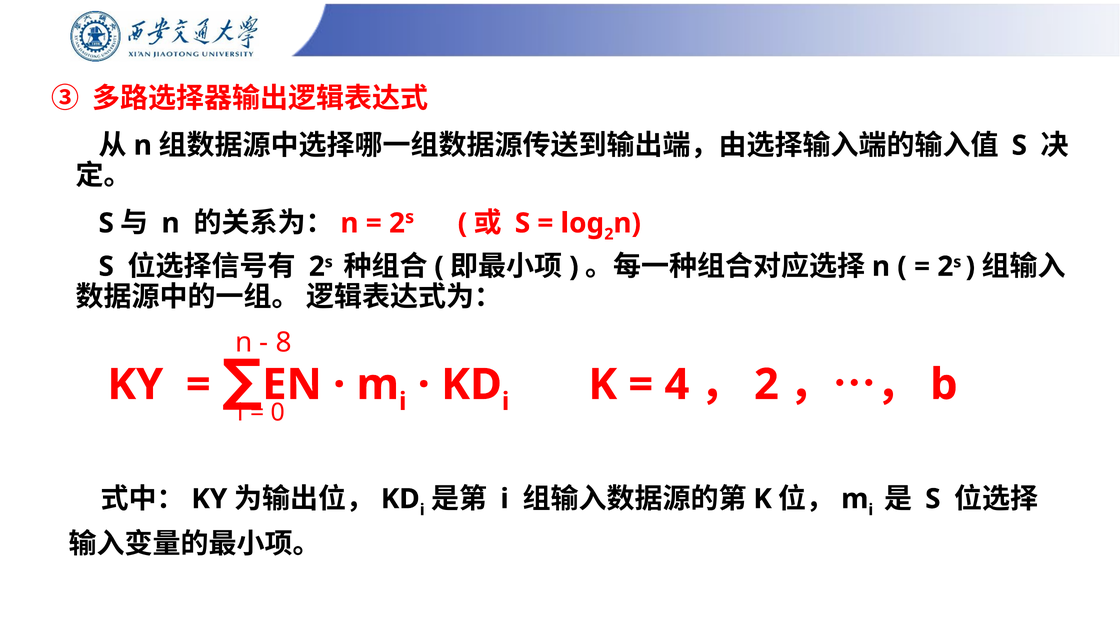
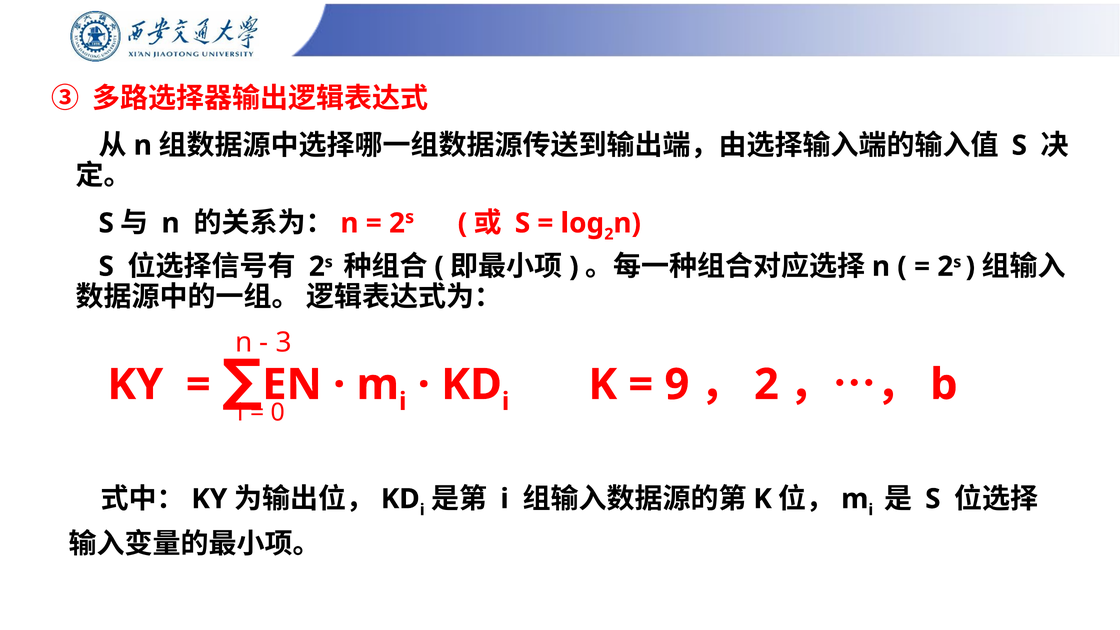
8: 8 -> 3 (284, 343)
4: 4 -> 9 (677, 385)
